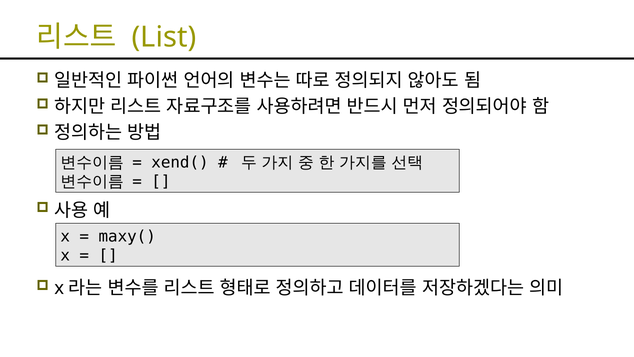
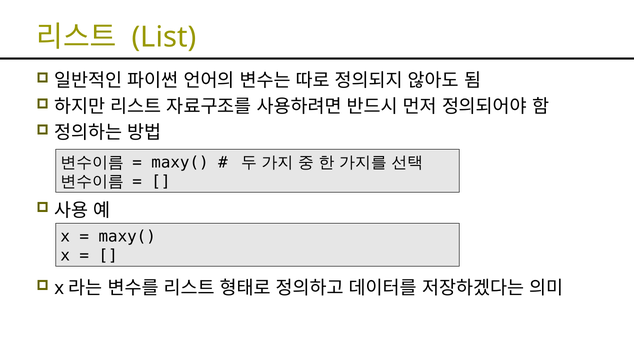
xend(: xend( -> maxy( (180, 162)
